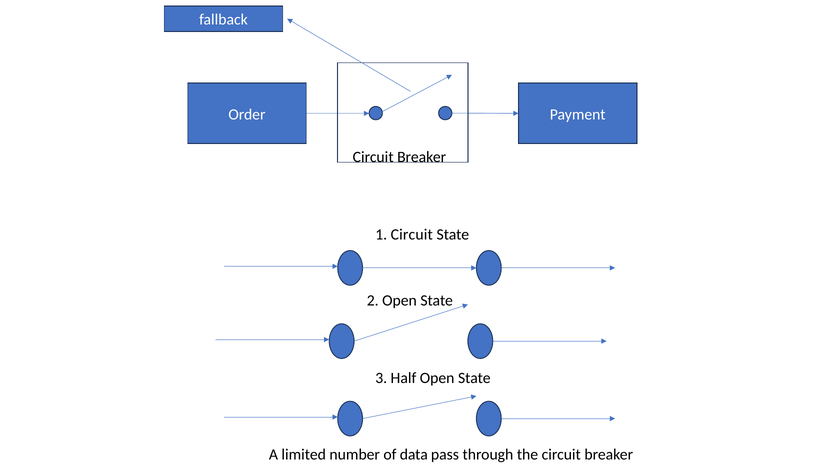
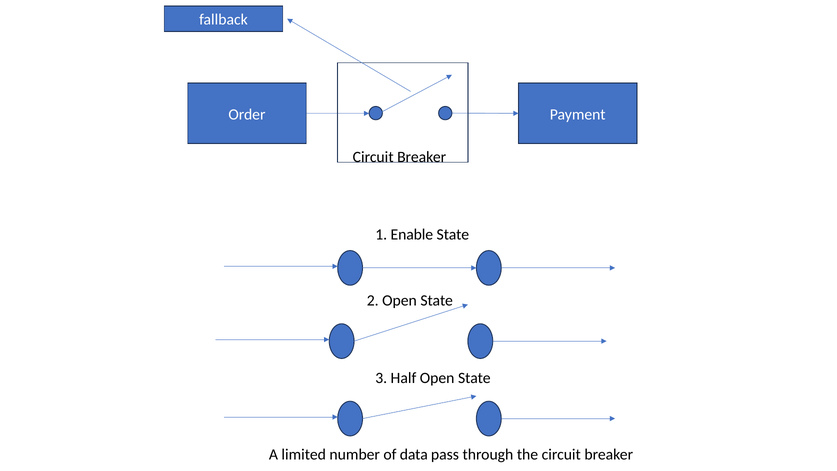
1 Circuit: Circuit -> Enable (412, 235)
